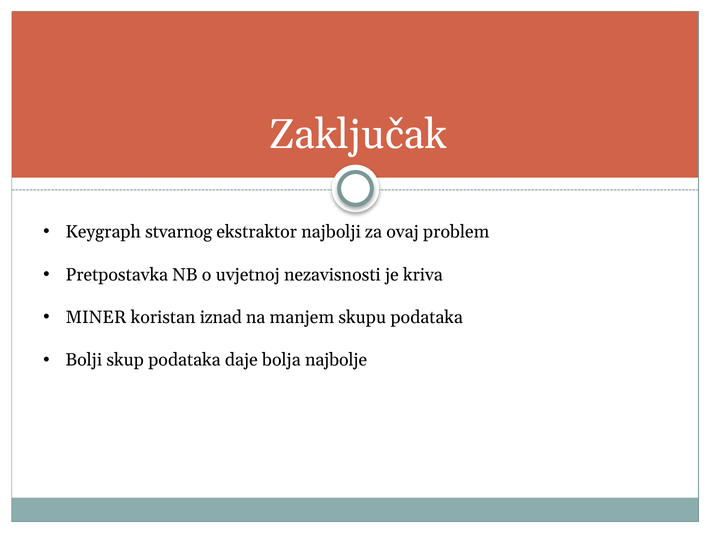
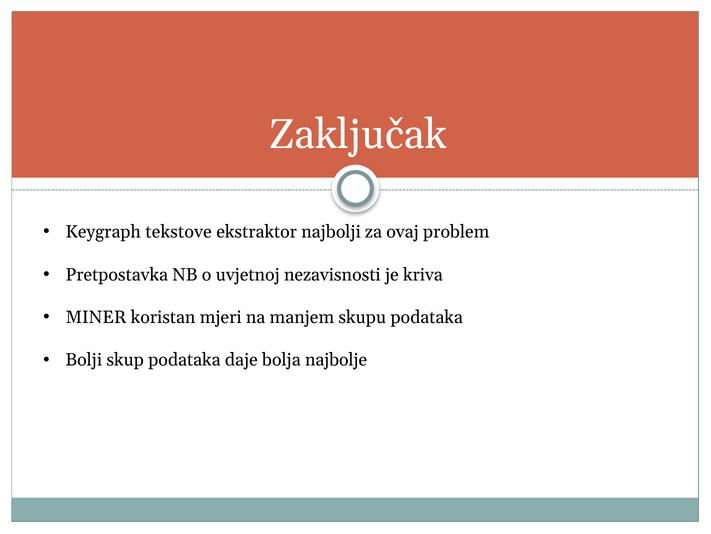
stvarnog: stvarnog -> tekstove (179, 232)
iznad: iznad -> mjeri (221, 317)
